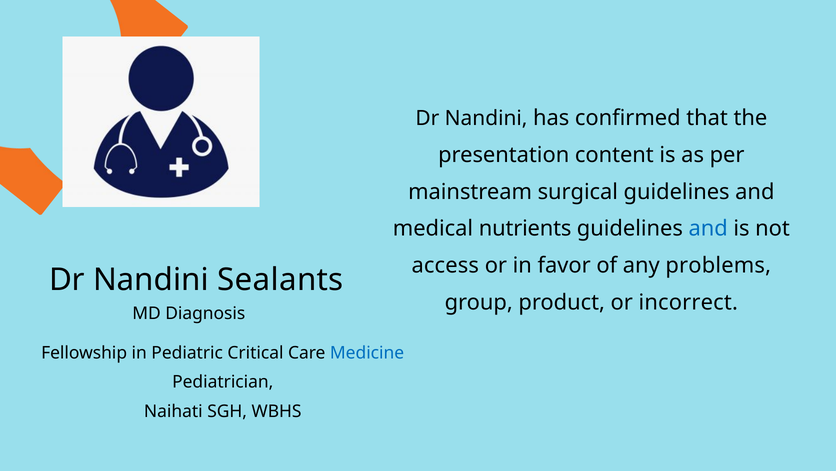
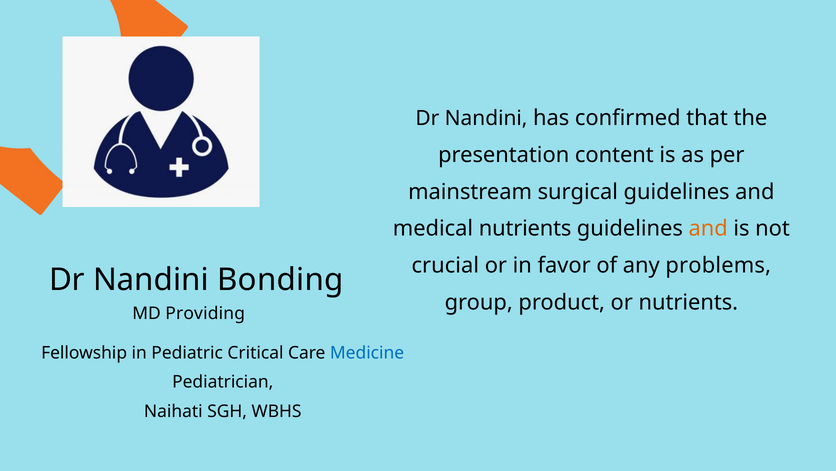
and colour: blue -> orange (708, 228)
access: access -> crucial (445, 265)
Sealants: Sealants -> Bonding (280, 279)
or incorrect: incorrect -> nutrients (688, 302)
Diagnosis: Diagnosis -> Providing (205, 313)
